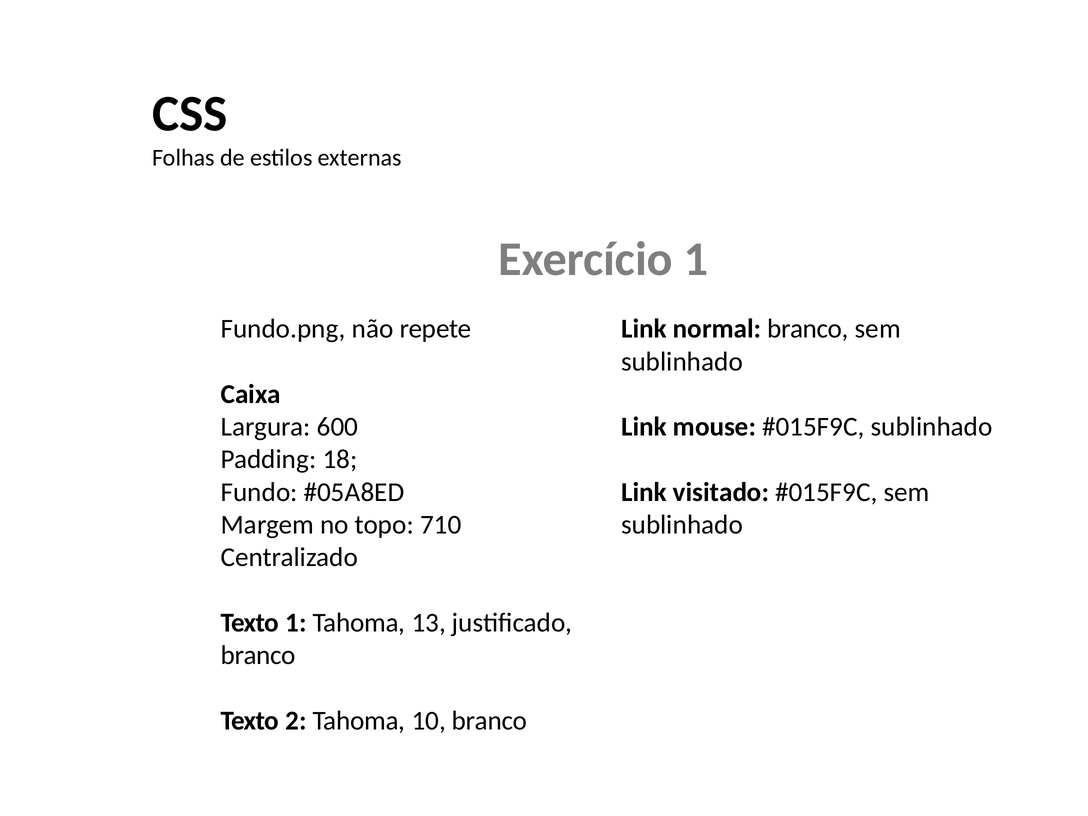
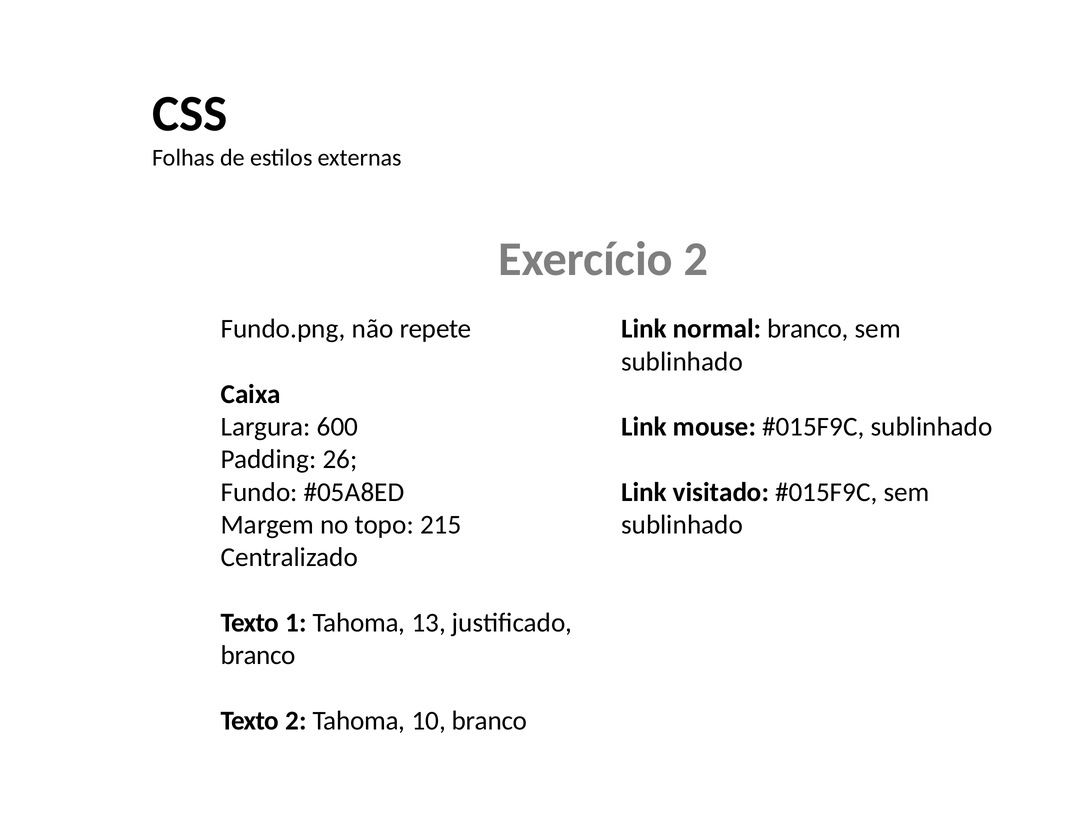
Exercício 1: 1 -> 2 (696, 259)
18: 18 -> 26 (340, 460)
710: 710 -> 215 (441, 525)
